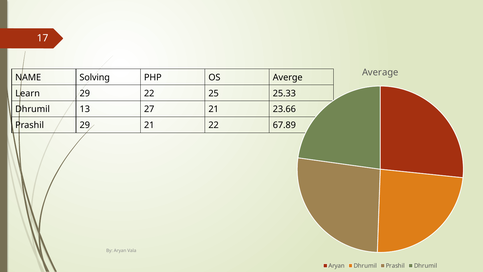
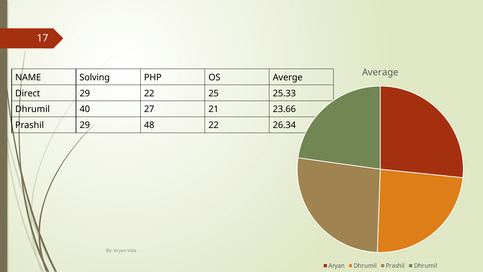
Learn: Learn -> Direct (28, 93)
13: 13 -> 40 (85, 109)
29 21: 21 -> 48 (149, 125)
67.89: 67.89 -> 26.34 (284, 125)
